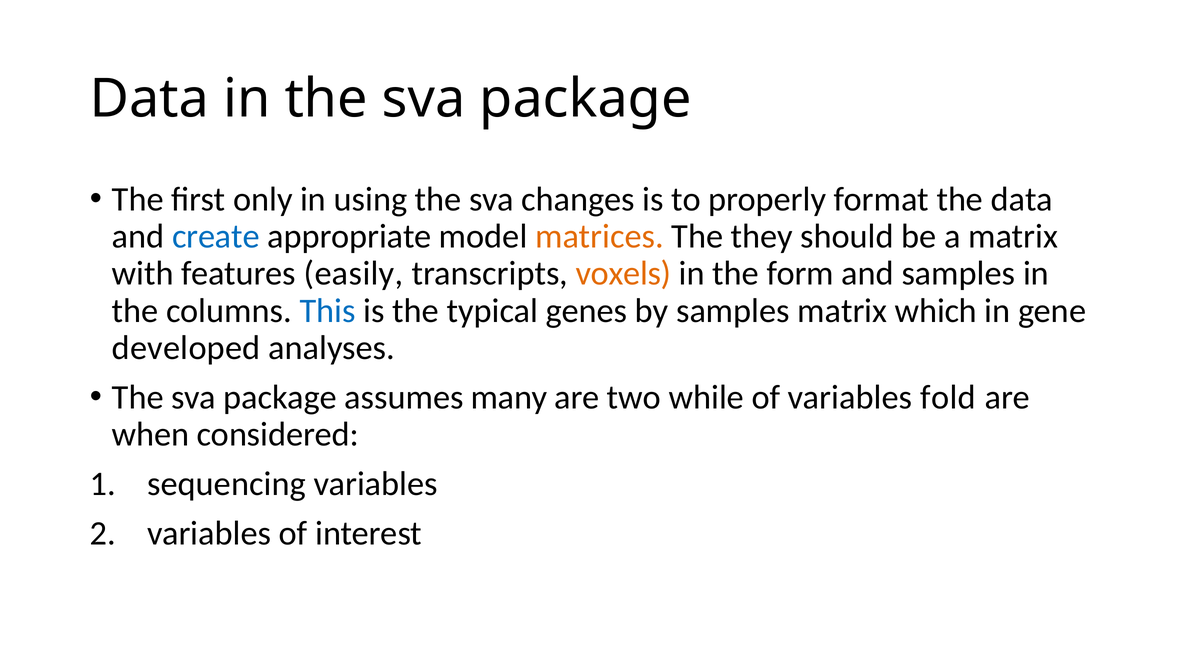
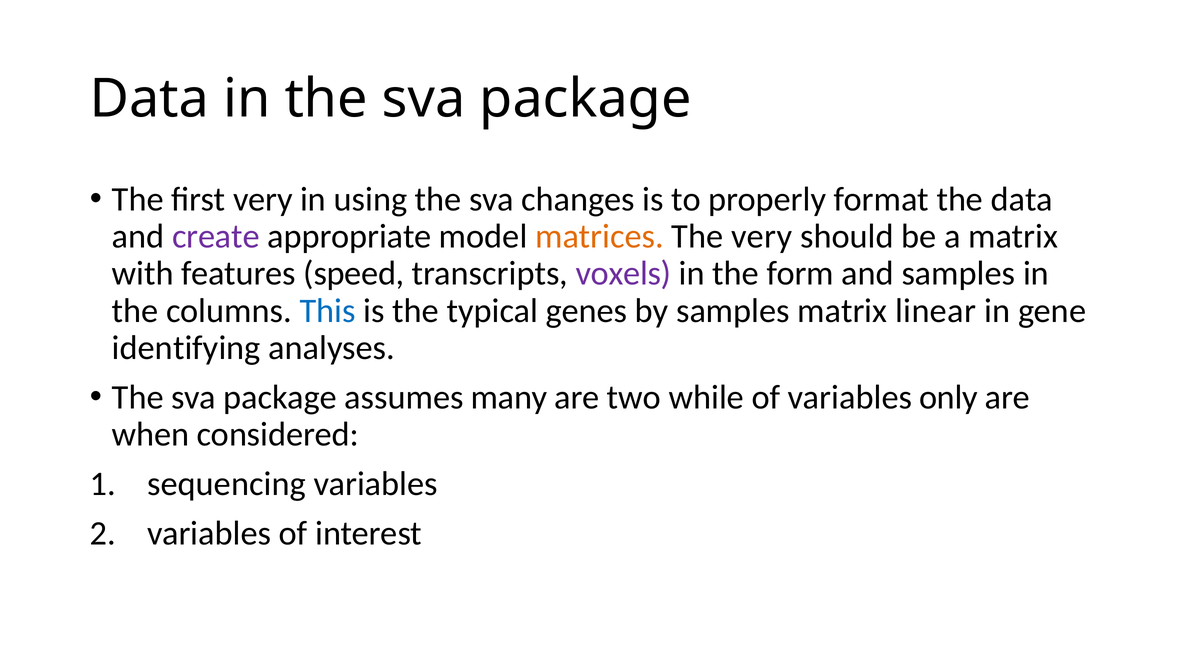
first only: only -> very (263, 199)
create colour: blue -> purple (216, 236)
The they: they -> very (762, 236)
easily: easily -> speed (354, 273)
voxels colour: orange -> purple (624, 273)
which: which -> linear (936, 311)
developed: developed -> identifying (186, 348)
fold: fold -> only (948, 397)
